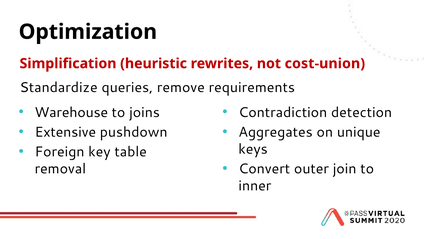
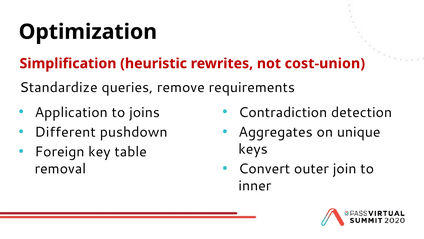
Warehouse: Warehouse -> Application (71, 112)
Extensive: Extensive -> Different (65, 132)
